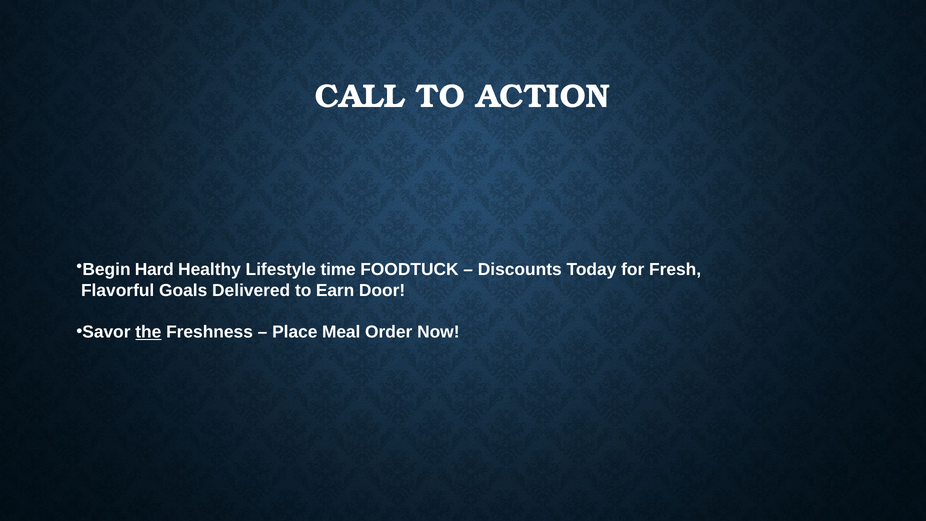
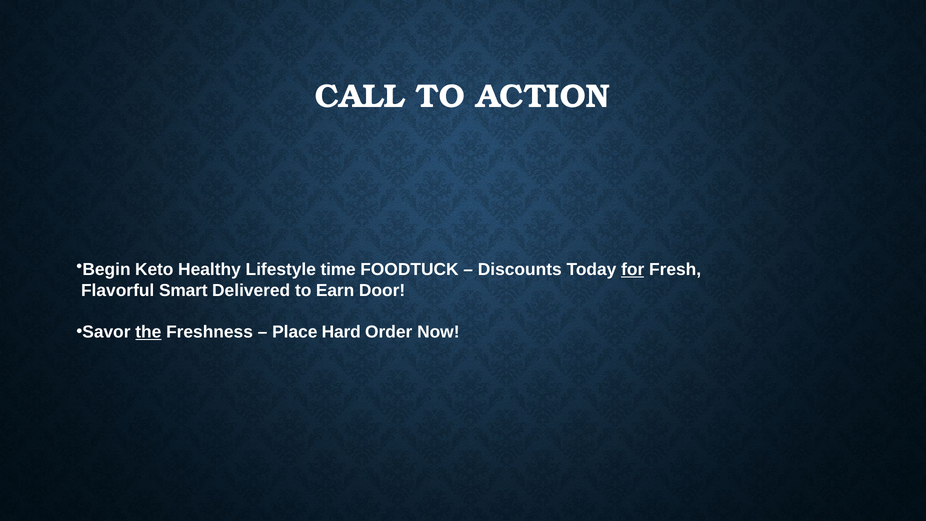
Hard: Hard -> Keto (154, 269)
for underline: none -> present (633, 269)
Goals: Goals -> Smart (183, 290)
Meal: Meal -> Hard (341, 332)
